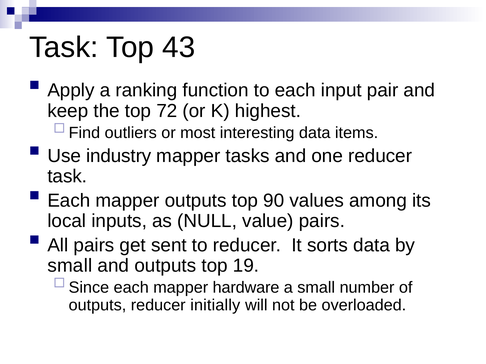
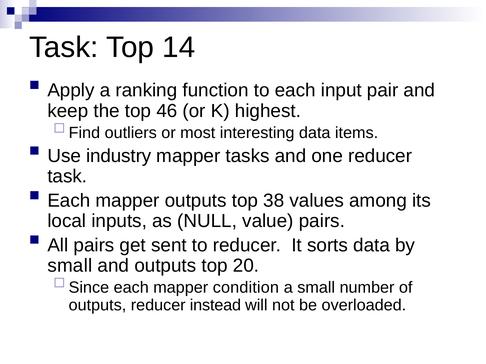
43: 43 -> 14 (179, 47)
72: 72 -> 46 (167, 111)
90: 90 -> 38 (274, 201)
19: 19 -> 20 (246, 266)
hardware: hardware -> condition (246, 288)
initially: initially -> instead (215, 305)
